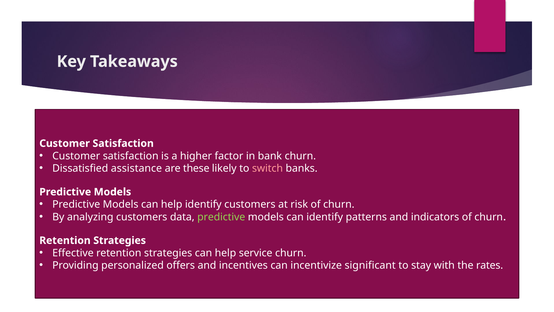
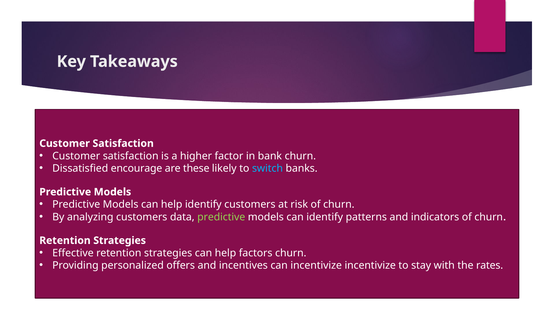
assistance: assistance -> encourage (137, 168)
switch colour: pink -> light blue (267, 168)
service: service -> factors (256, 253)
incentivize significant: significant -> incentivize (370, 265)
